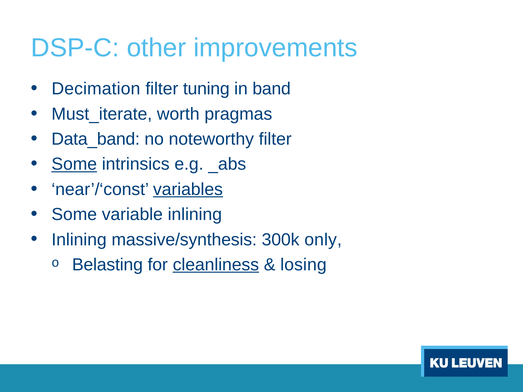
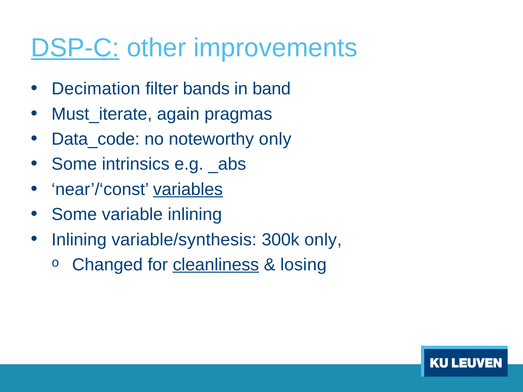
DSP-C underline: none -> present (75, 48)
tuning: tuning -> bands (206, 89)
worth: worth -> again (178, 114)
Data_band: Data_band -> Data_code (96, 139)
noteworthy filter: filter -> only (275, 139)
Some underline: present -> none (74, 164)
massive/synthesis: massive/synthesis -> variable/synthesis (184, 240)
Belasting: Belasting -> Changed (107, 265)
